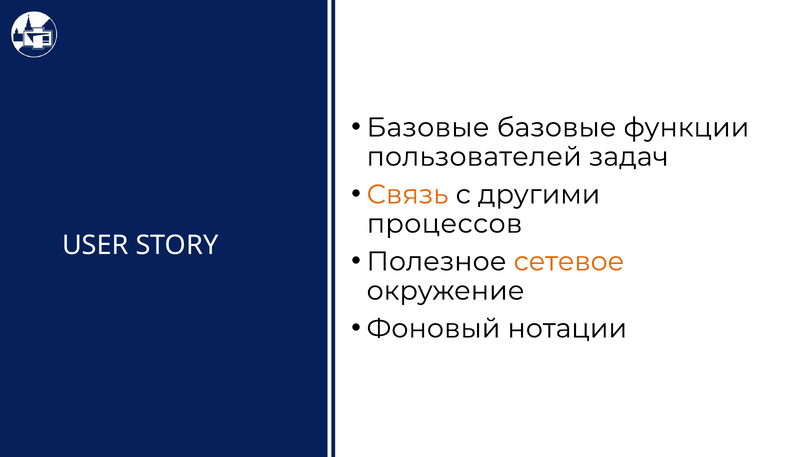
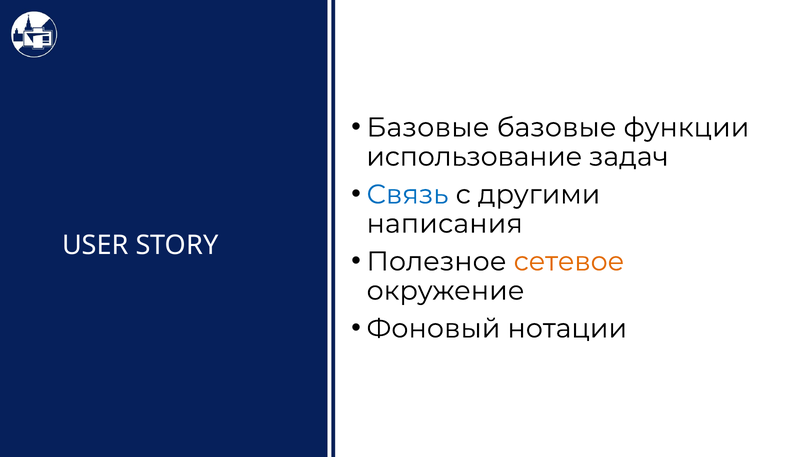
пользователей: пользователей -> использование (474, 157)
Связь colour: orange -> blue (407, 194)
процессов: процессов -> написания (445, 224)
